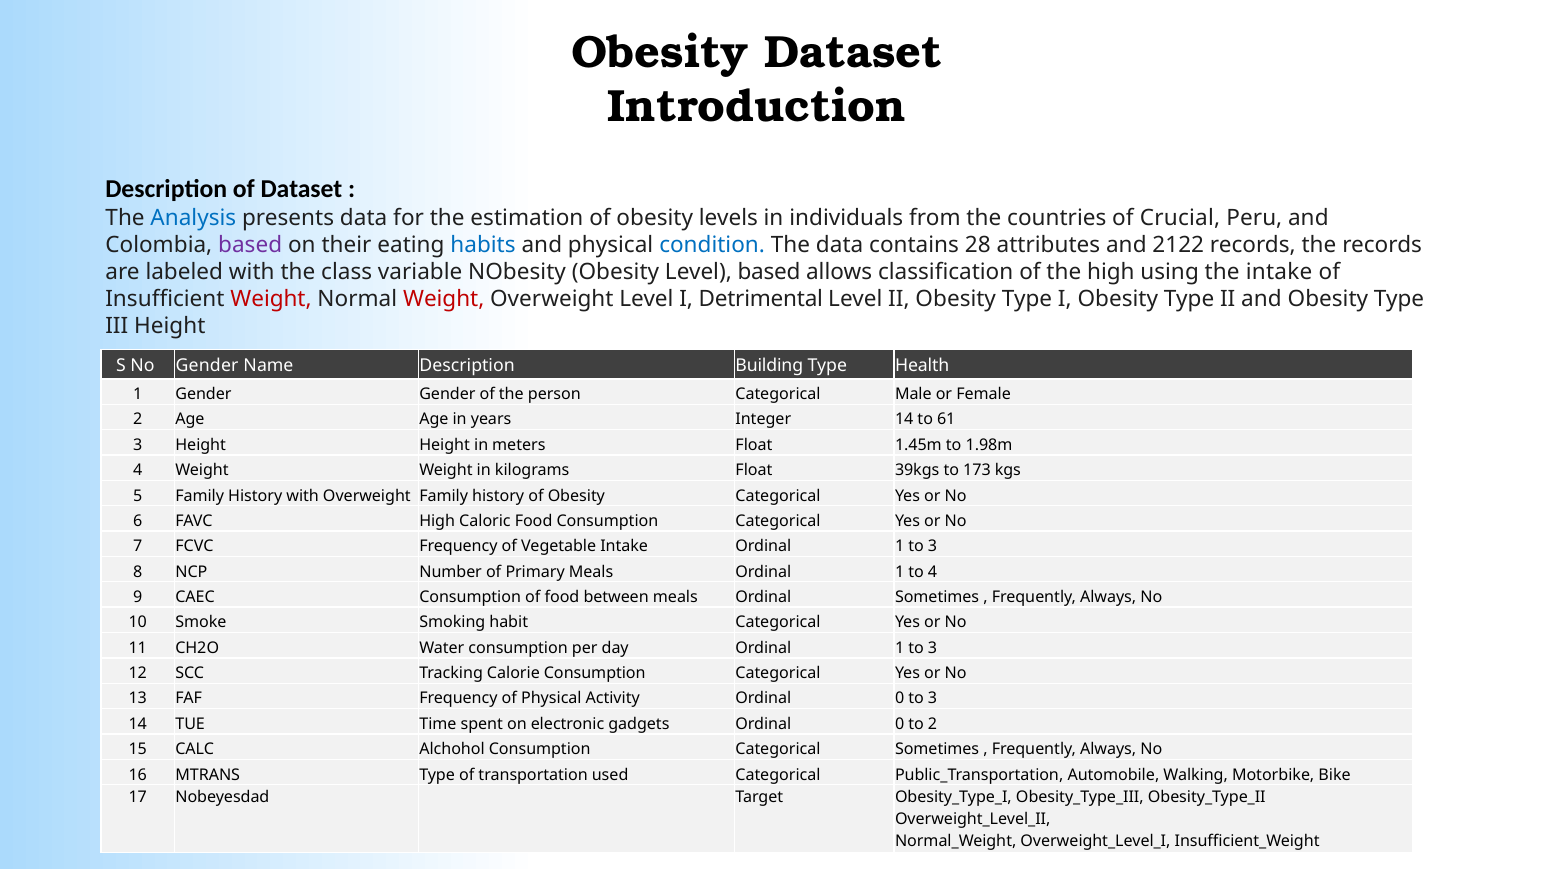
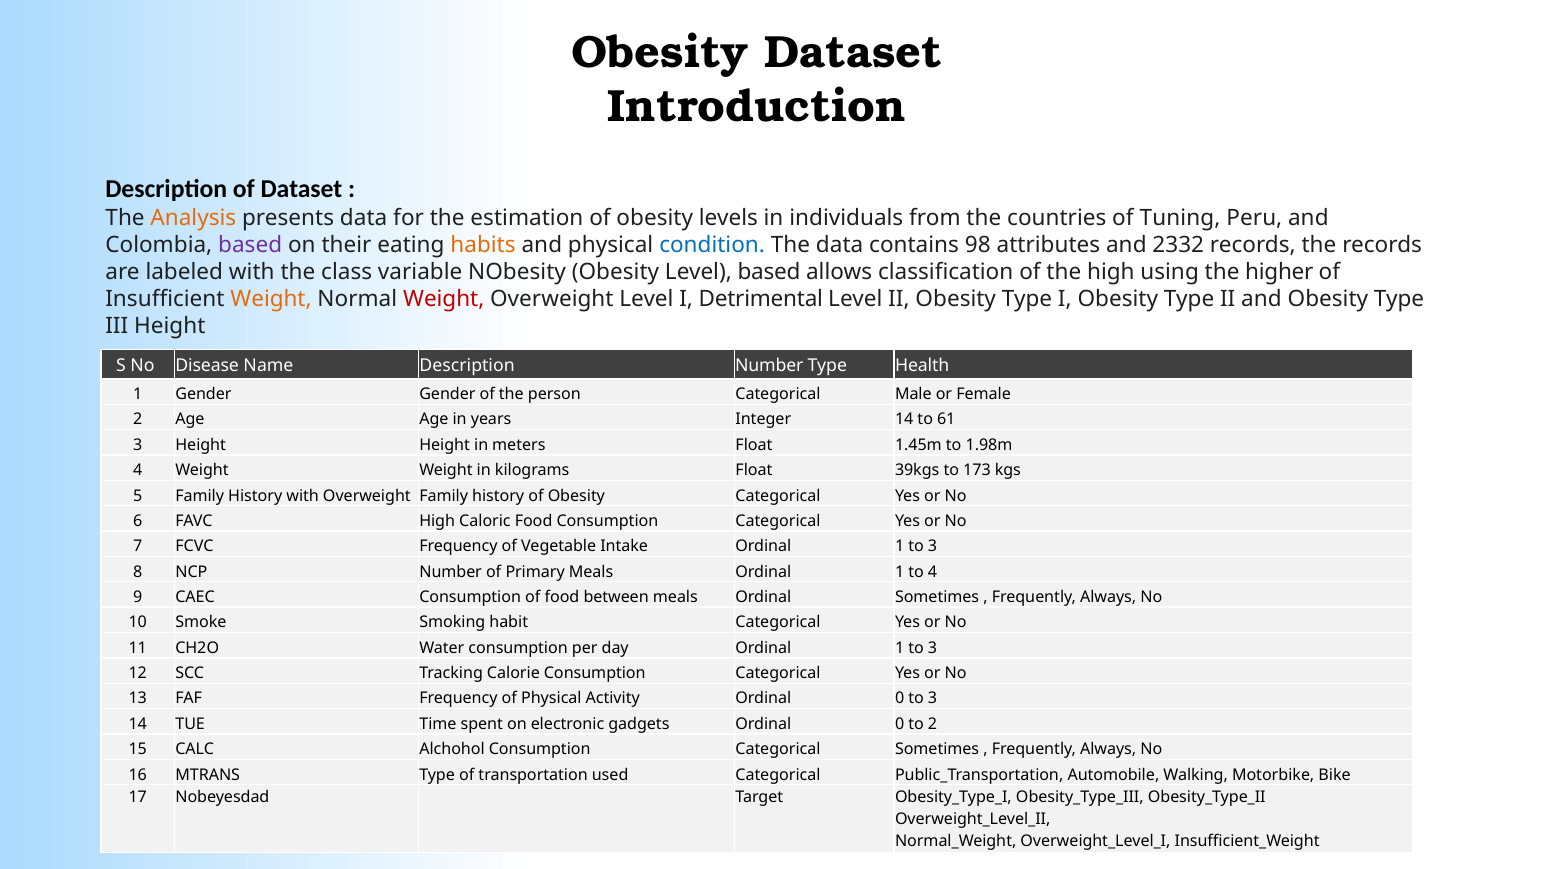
Analysis colour: blue -> orange (193, 218)
Crucial: Crucial -> Tuning (1180, 218)
habits colour: blue -> orange (483, 245)
28: 28 -> 98 (978, 245)
2122: 2122 -> 2332 (1178, 245)
the intake: intake -> higher (1279, 272)
Weight colour: red -> orange (271, 299)
No Gender: Gender -> Disease (207, 366)
Description Building: Building -> Number (769, 366)
